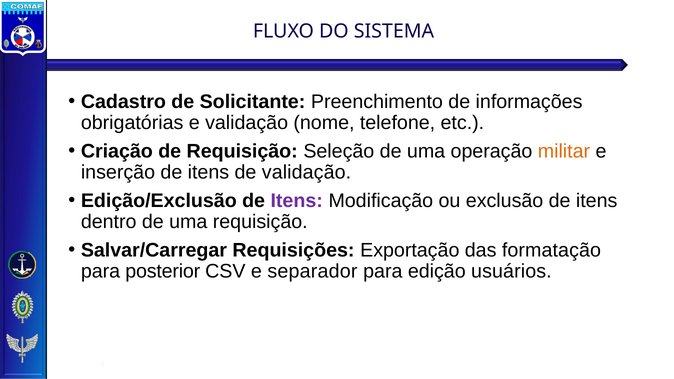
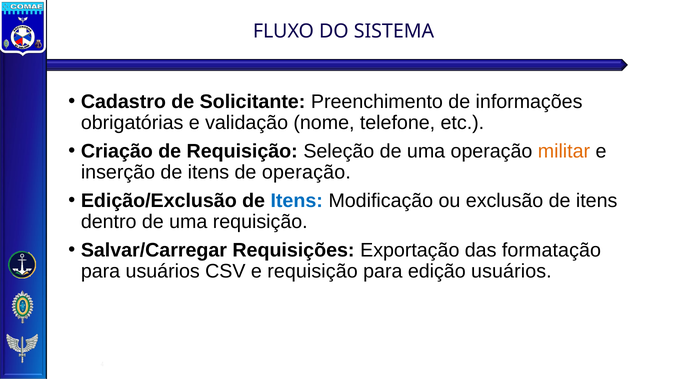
de validação: validação -> operação (306, 172)
Itens colour: purple -> blue (297, 201)
para posterior: posterior -> usuários (163, 271)
e separador: separador -> requisição (312, 271)
